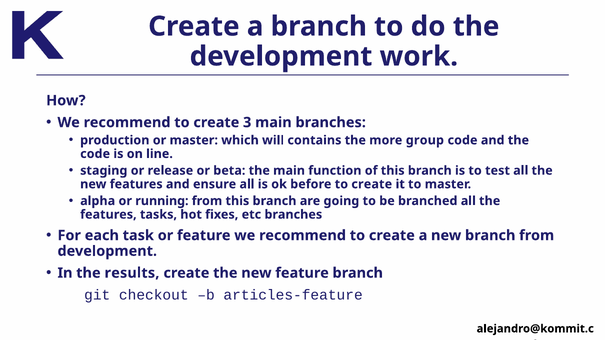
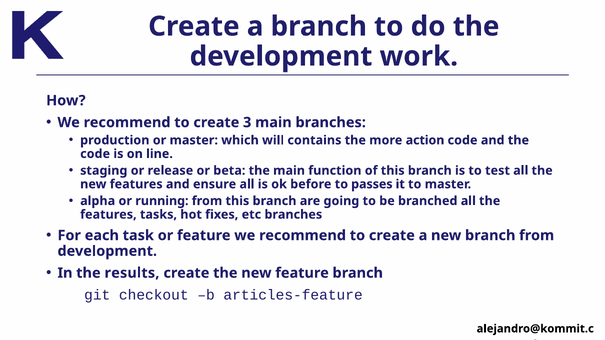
group: group -> action (425, 140)
before to create: create -> passes (372, 184)
